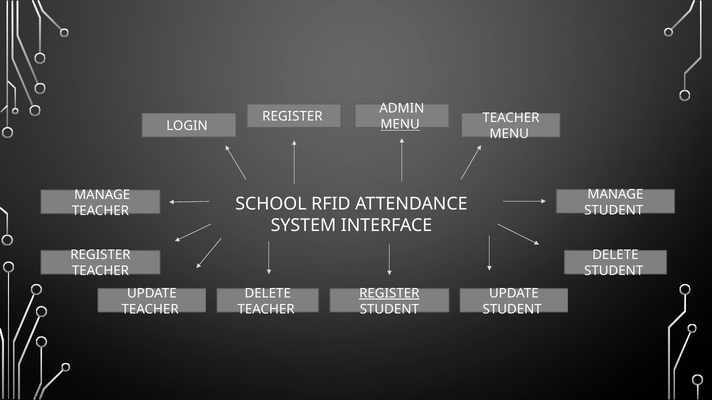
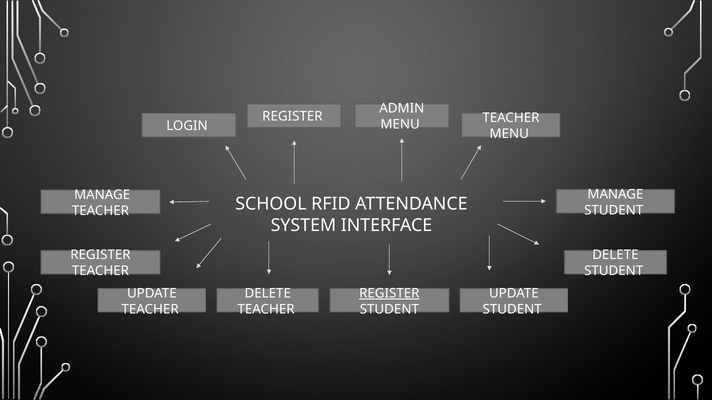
MENU underline: present -> none (400, 125)
